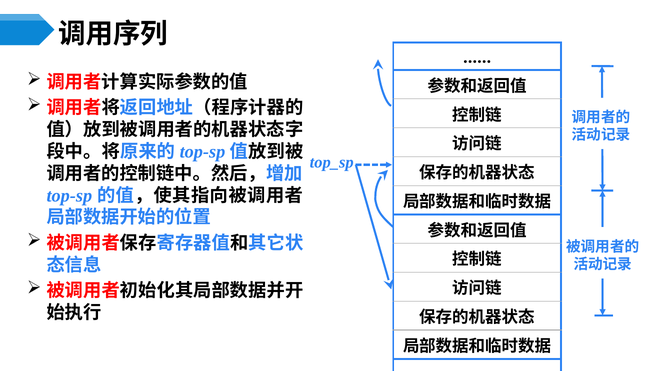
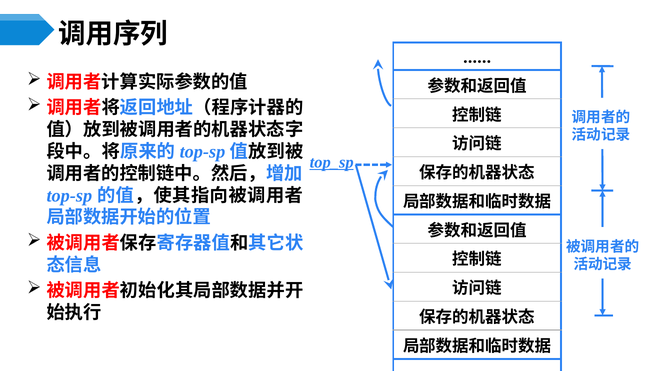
top_sp underline: none -> present (332, 162)
